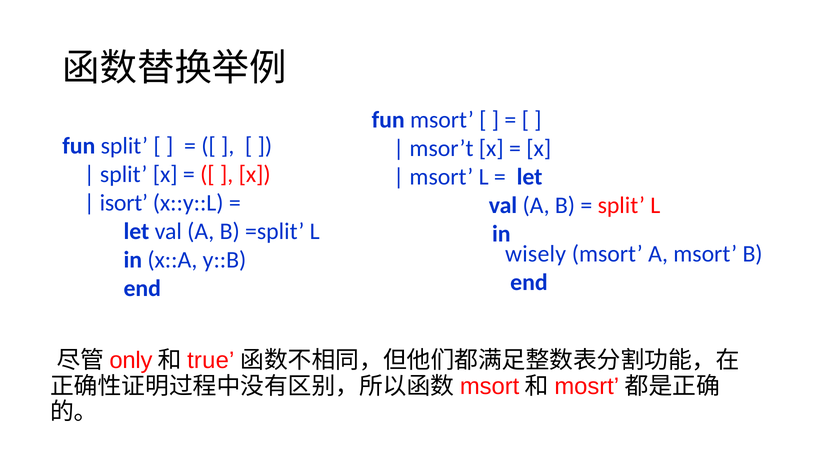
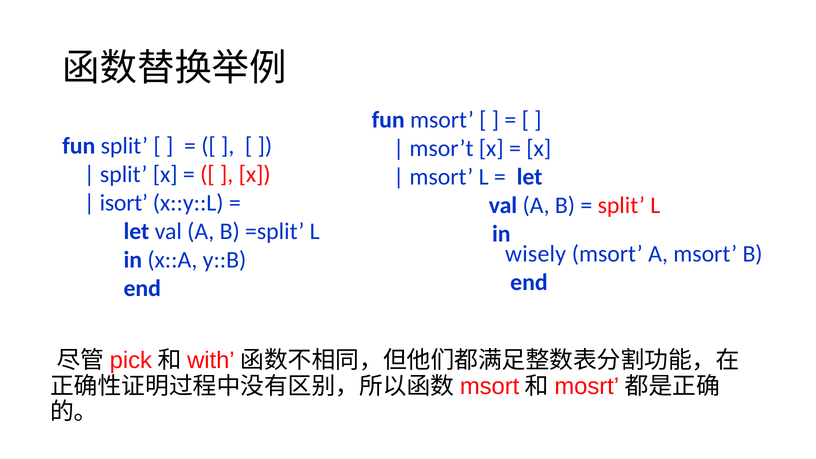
only: only -> pick (131, 361)
true: true -> with (211, 361)
